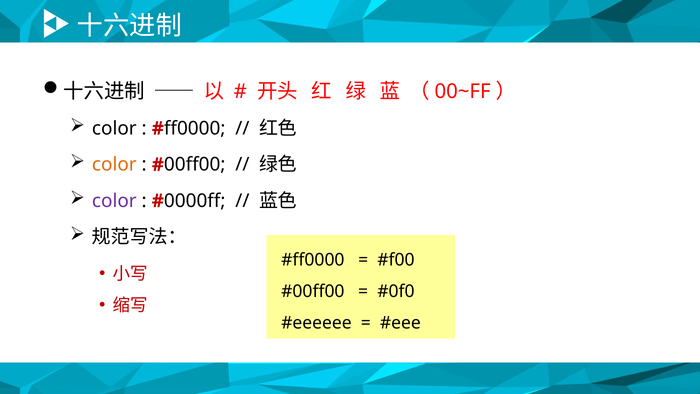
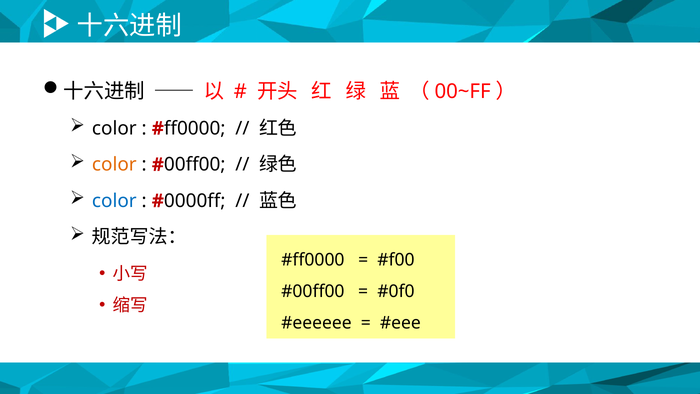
color colour: purple -> blue (114, 201)
